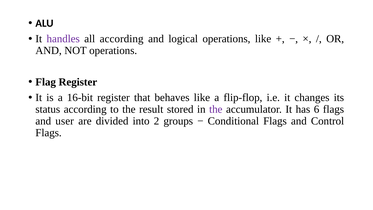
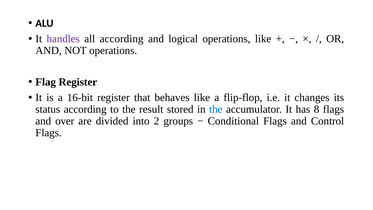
the colour: purple -> blue (216, 109)
6: 6 -> 8 (317, 109)
user: user -> over (65, 121)
